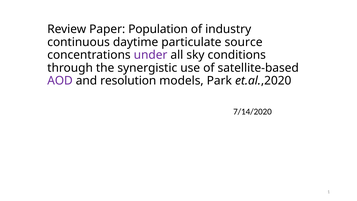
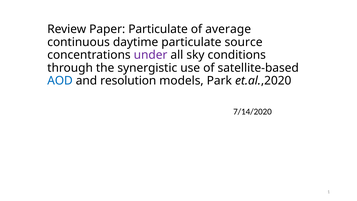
Paper Population: Population -> Particulate (158, 29)
industry: industry -> average (228, 29)
AOD colour: purple -> blue (60, 81)
